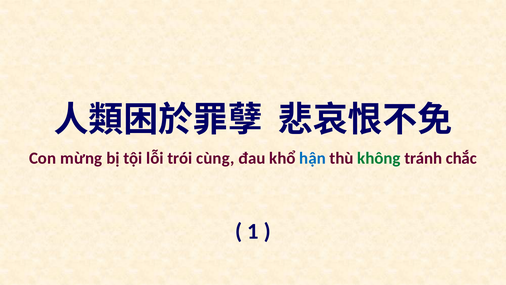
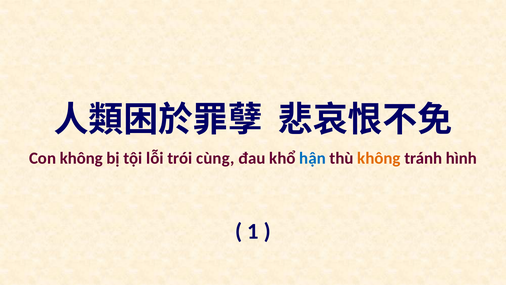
Con mừng: mừng -> không (81, 158)
không colour: green -> orange (379, 158)
chắc: chắc -> hình (461, 158)
